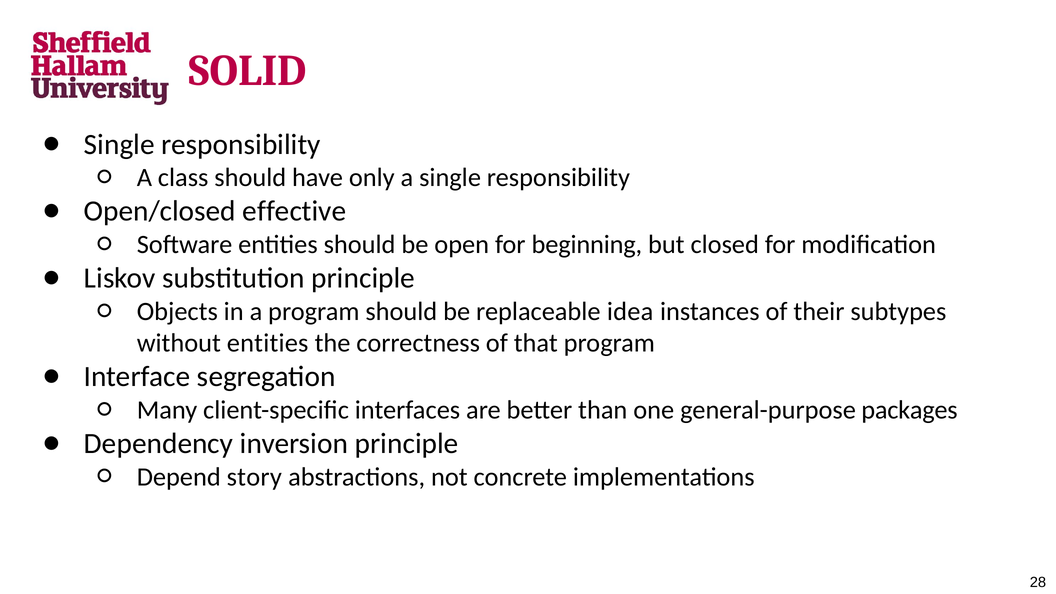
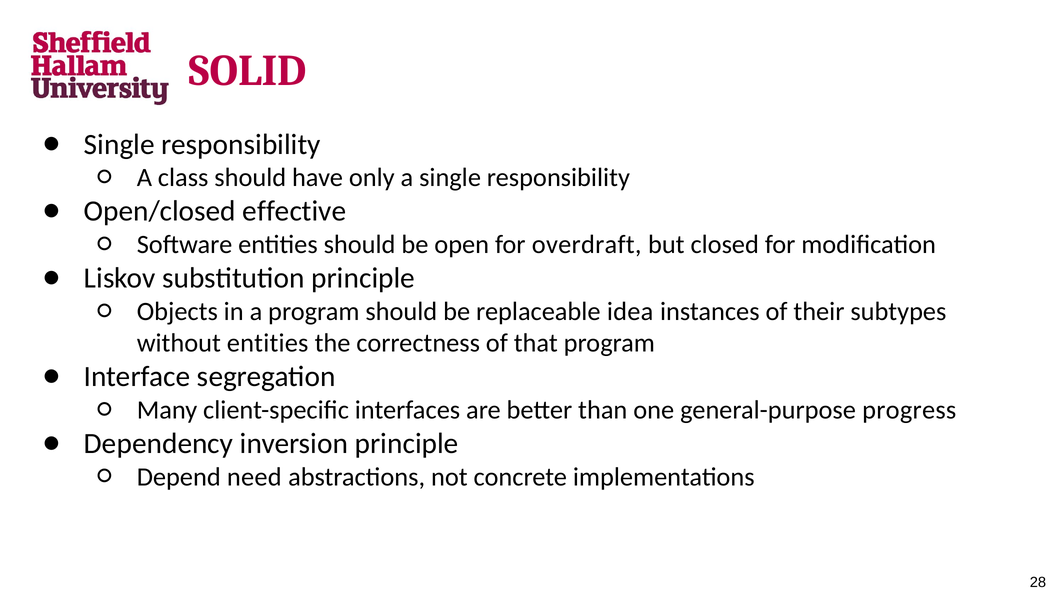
beginning: beginning -> overdraft (587, 245)
packages: packages -> progress (909, 410)
story: story -> need (254, 477)
